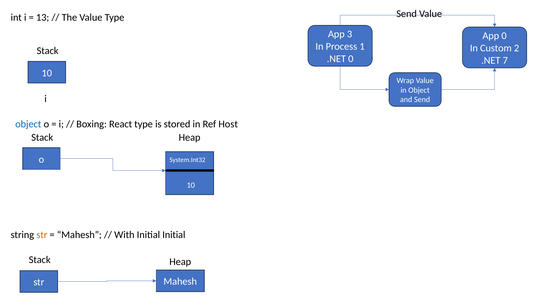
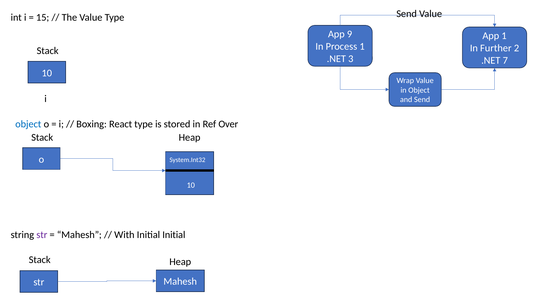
13: 13 -> 15 (43, 18)
3: 3 -> 9 (350, 34)
App 0: 0 -> 1 (504, 36)
Custom: Custom -> Further (496, 48)
.NET 0: 0 -> 3 (351, 59)
Host: Host -> Over (228, 124)
str colour: orange -> purple (42, 235)
